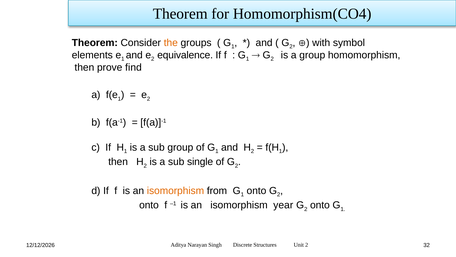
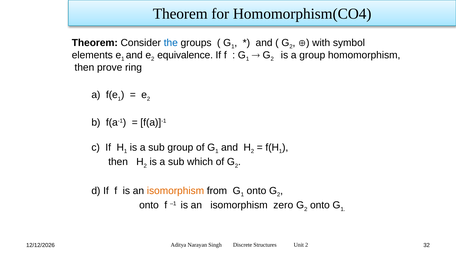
the colour: orange -> blue (171, 43)
find: find -> ring (134, 67)
single: single -> which (200, 162)
year: year -> zero (283, 205)
